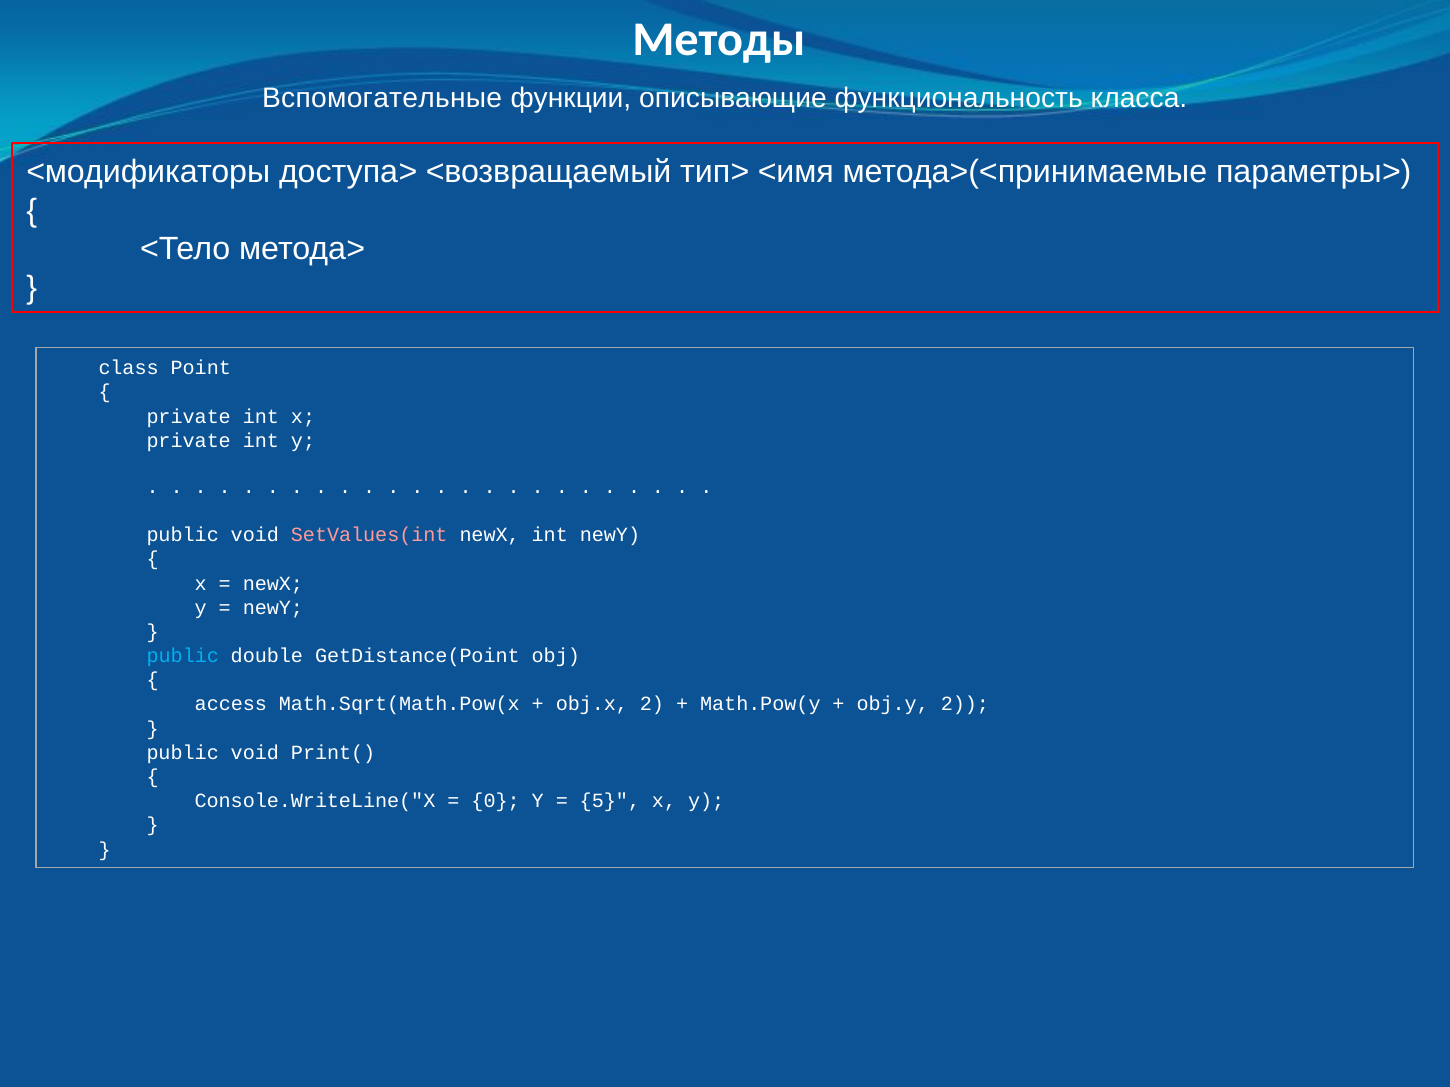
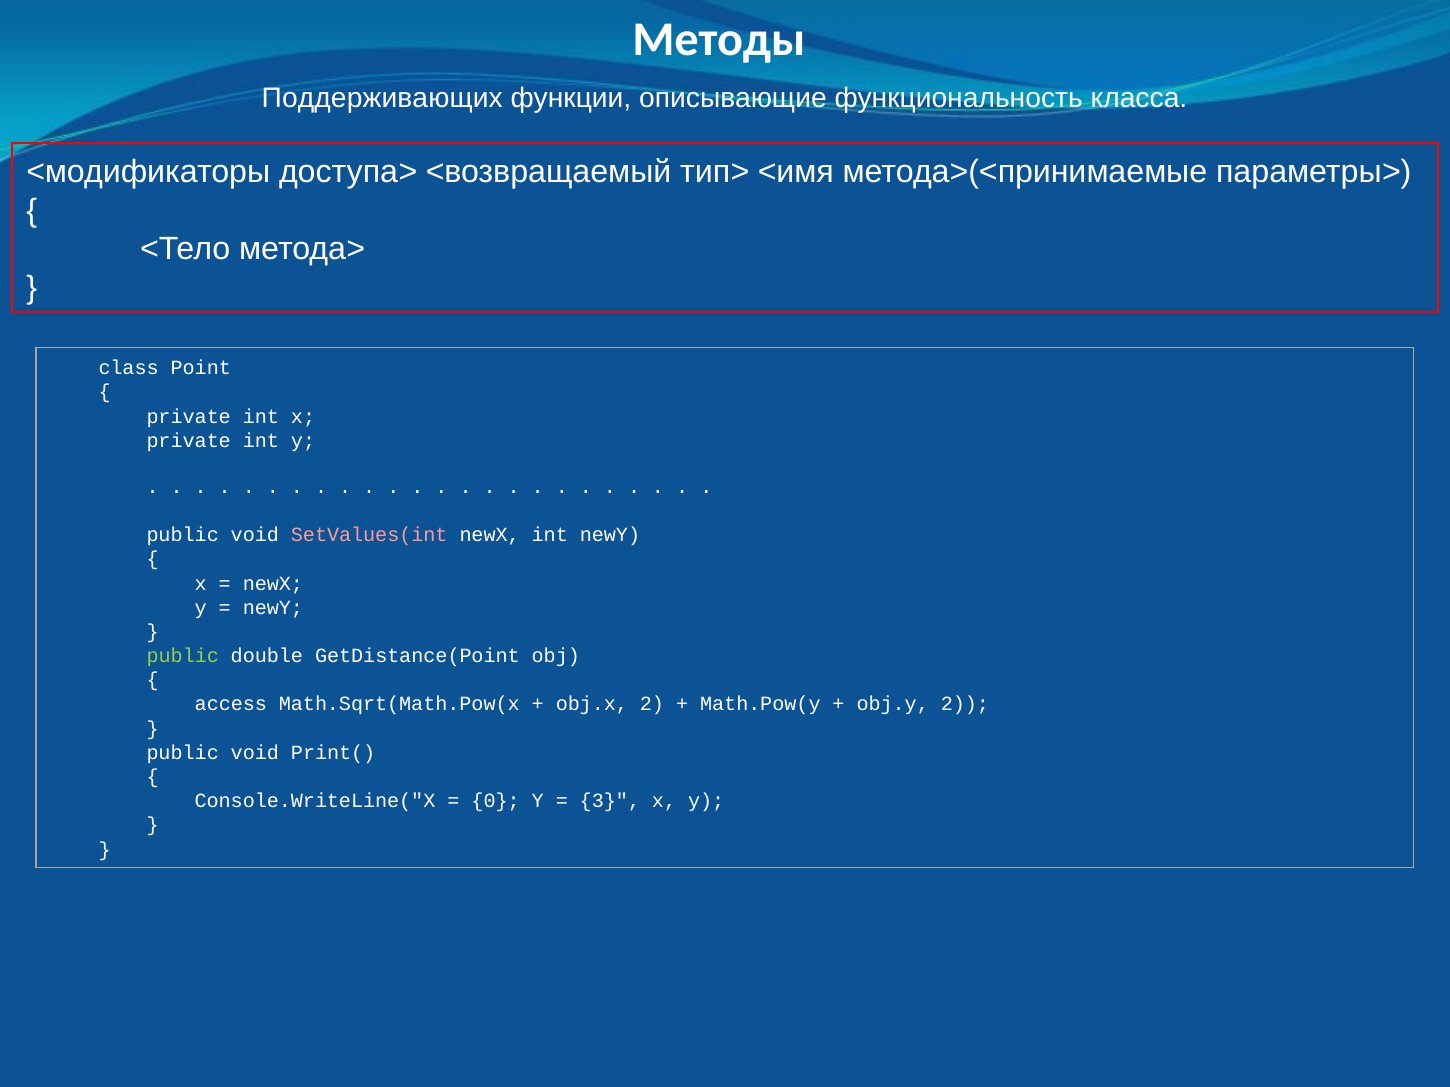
Вспомогательные: Вспомогательные -> Поддерживающих (382, 99)
public colour: light blue -> light green (183, 656)
5: 5 -> 3 (610, 801)
